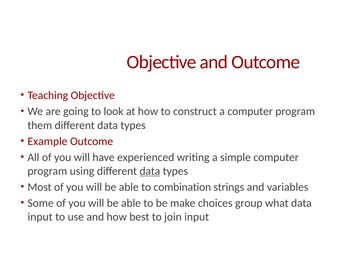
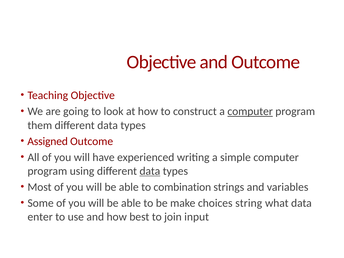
computer underline: none -> present (250, 111)
Example: Example -> Assigned (48, 141)
group: group -> string (249, 203)
input: input -> enter (40, 217)
